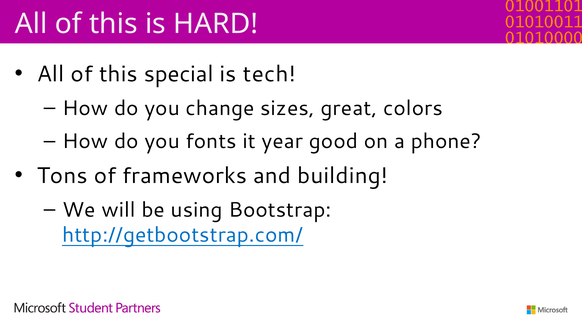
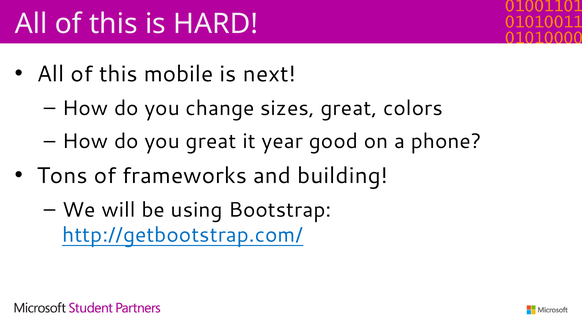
special: special -> mobile (179, 74)
tech: tech -> next (269, 74)
you fonts: fonts -> great (211, 142)
